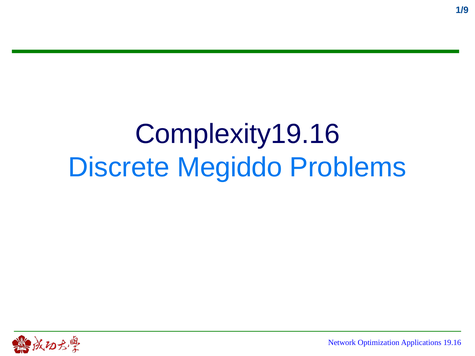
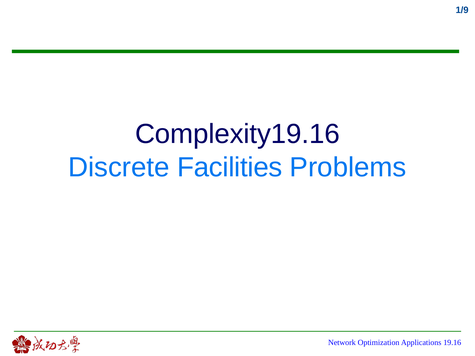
Megiddo: Megiddo -> Facilities (230, 167)
